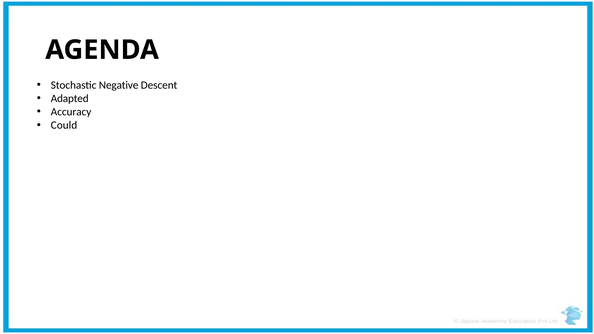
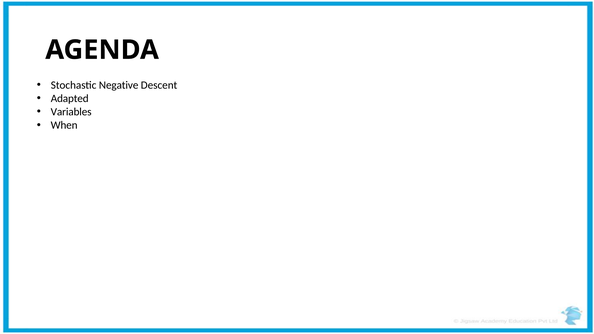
Accuracy: Accuracy -> Variables (71, 112)
Could: Could -> When (64, 125)
